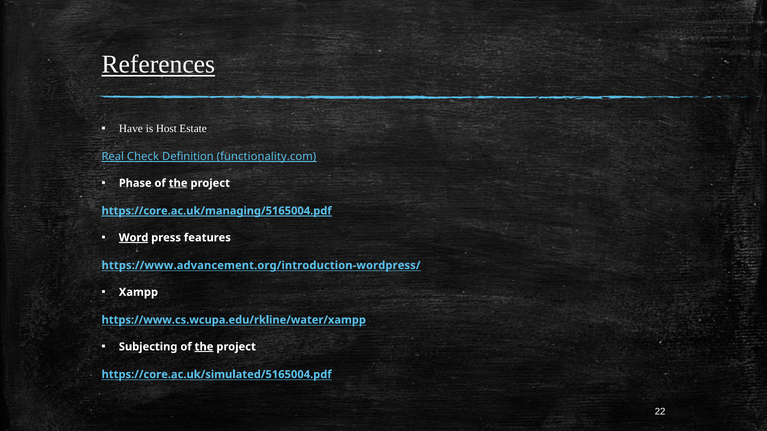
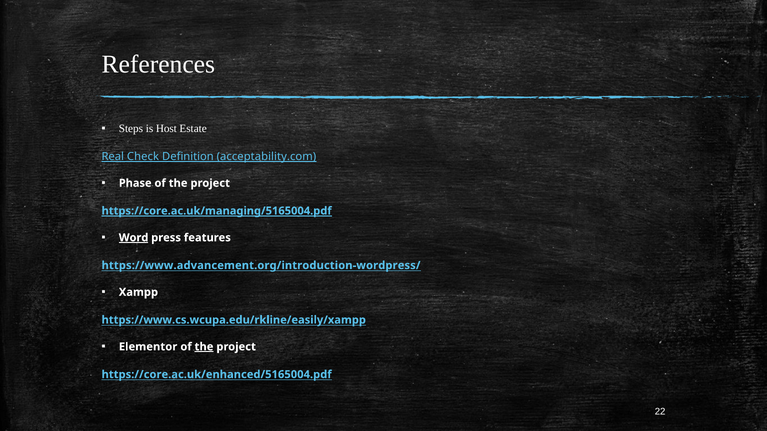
References underline: present -> none (158, 65)
Have: Have -> Steps (131, 129)
functionality.com: functionality.com -> acceptability.com (266, 156)
the underline: present -> none (178, 183)
https://www.cs.wcupa.edu/rkline/water/xampp: https://www.cs.wcupa.edu/rkline/water/xampp -> https://www.cs.wcupa.edu/rkline/easily/xampp (234, 320)
Subjecting: Subjecting -> Elementor (148, 347)
https://core.ac.uk/simulated/5165004.pdf: https://core.ac.uk/simulated/5165004.pdf -> https://core.ac.uk/enhanced/5165004.pdf (217, 375)
